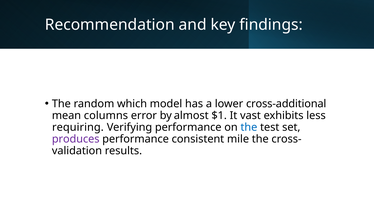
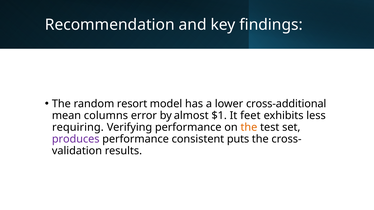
which: which -> resort (132, 104)
vast: vast -> feet (250, 116)
the colour: blue -> orange (249, 128)
mile: mile -> puts (238, 139)
